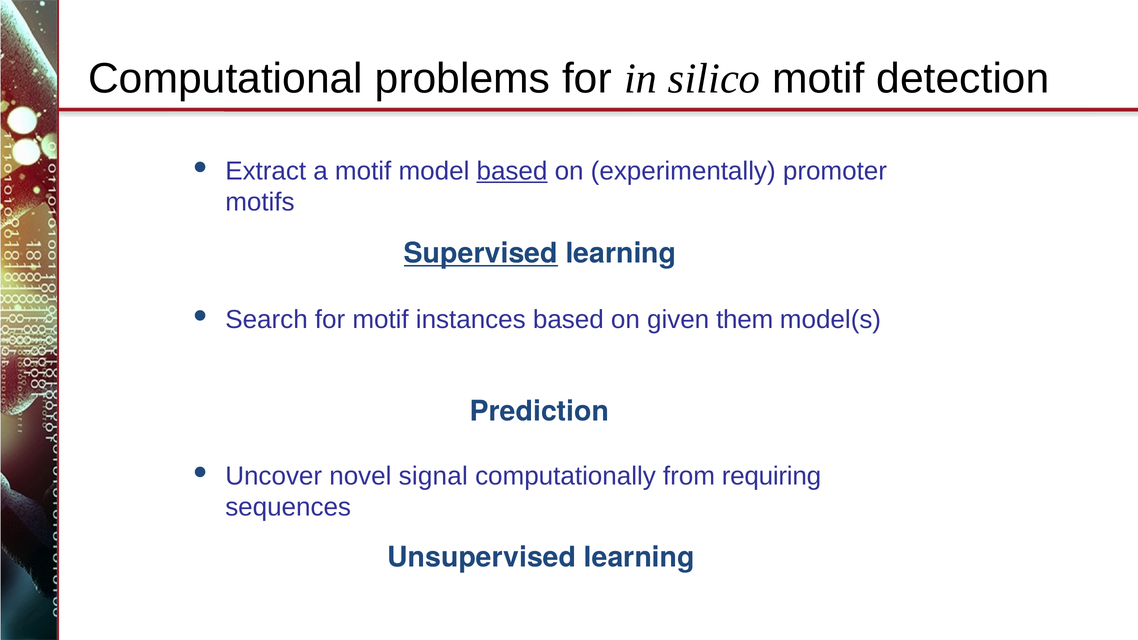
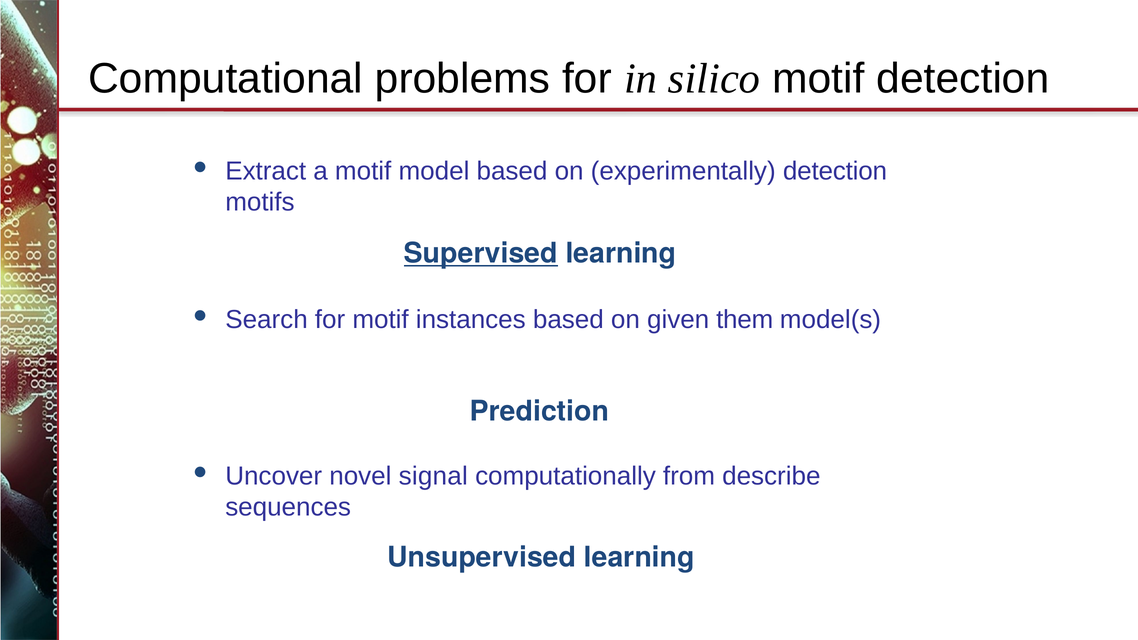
based underline: present -> none (512, 171)
experimentally promoter: promoter -> detection (835, 171)
requiring: requiring -> describe (771, 476)
